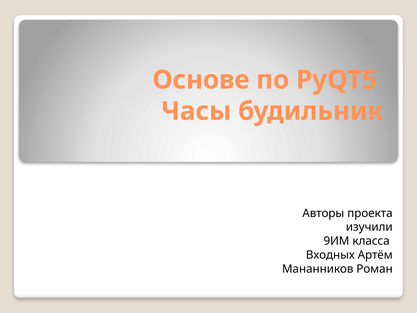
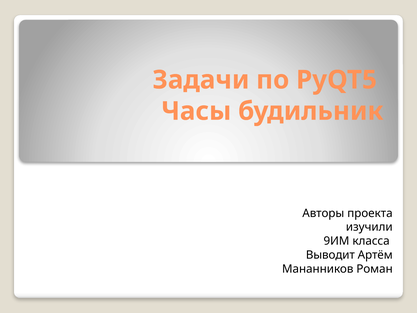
Основе: Основе -> Задачи (201, 80)
Входных: Входных -> Выводит (330, 255)
